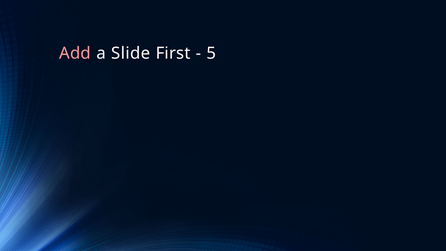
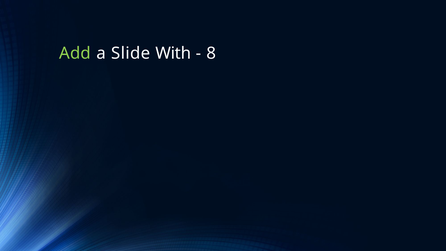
Add colour: pink -> light green (75, 53)
First: First -> With (173, 53)
5: 5 -> 8 (211, 53)
